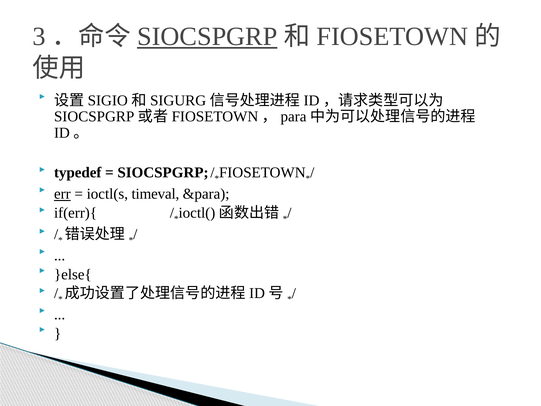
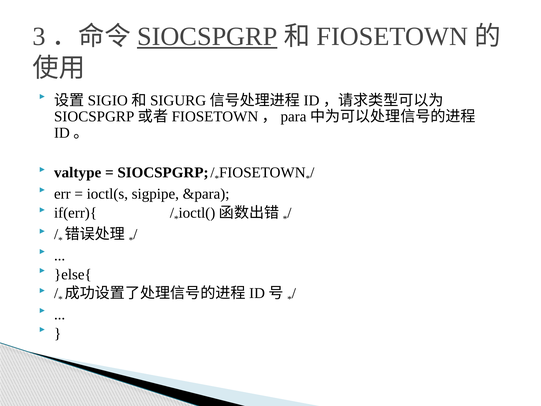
typedef: typedef -> valtype (78, 172)
err underline: present -> none (62, 194)
timeval: timeval -> sigpipe (155, 194)
